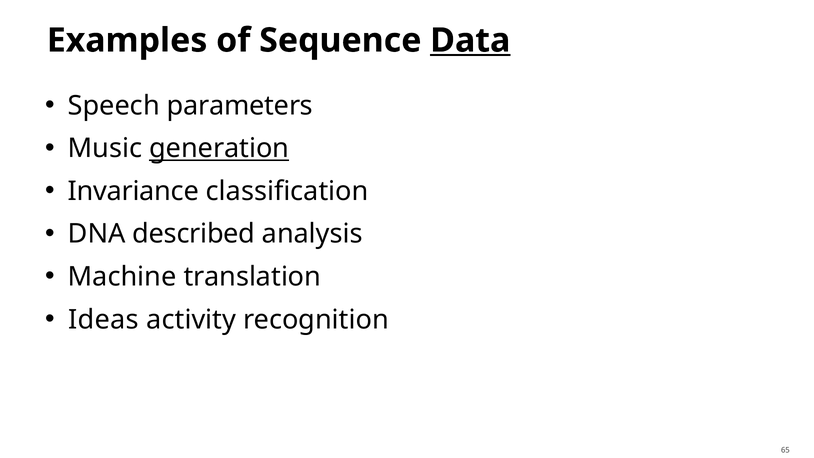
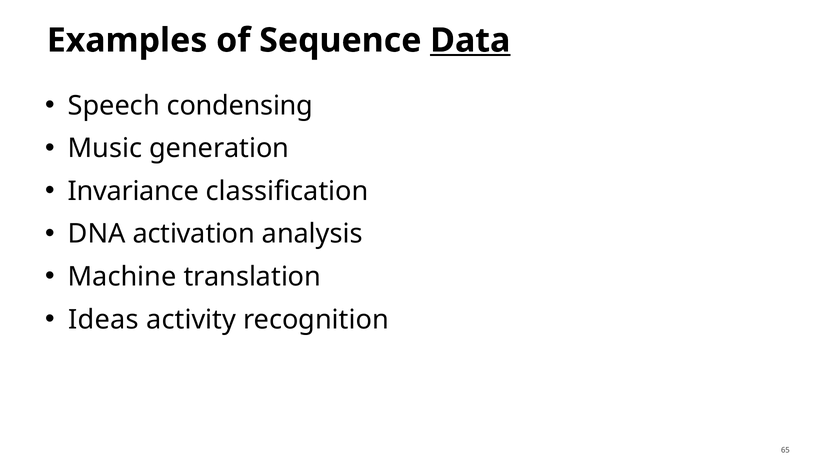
parameters: parameters -> condensing (240, 106)
generation underline: present -> none (219, 148)
described: described -> activation (194, 234)
